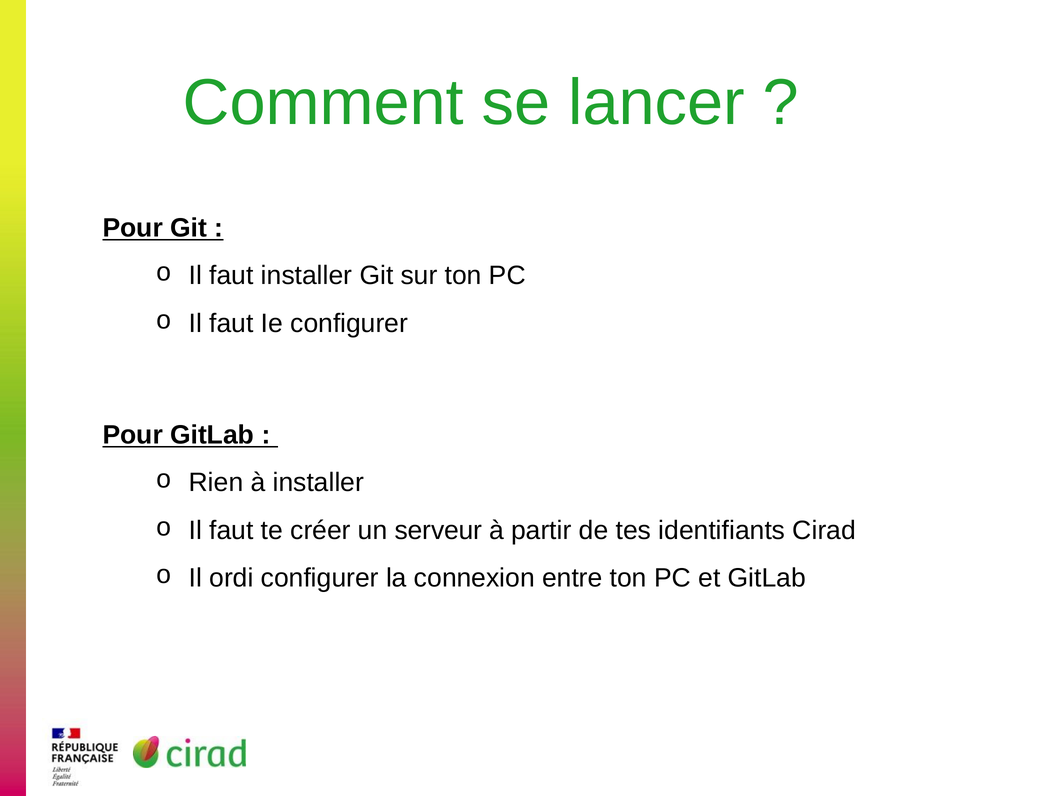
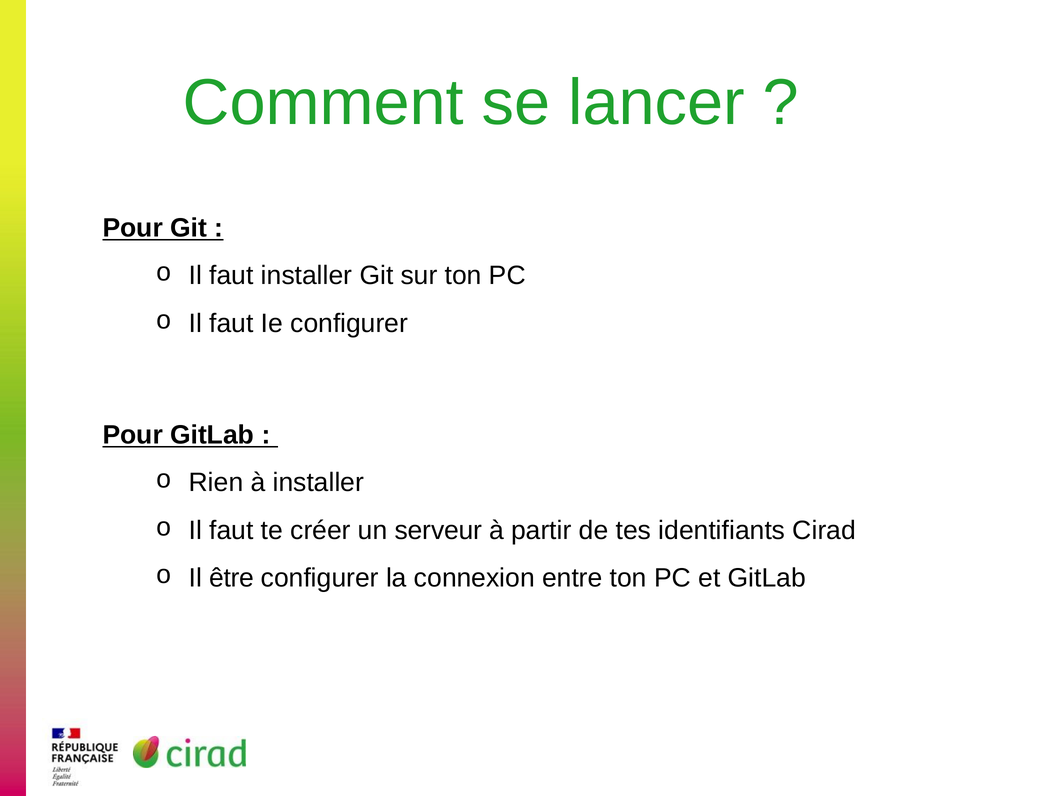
ordi: ordi -> être (232, 578)
